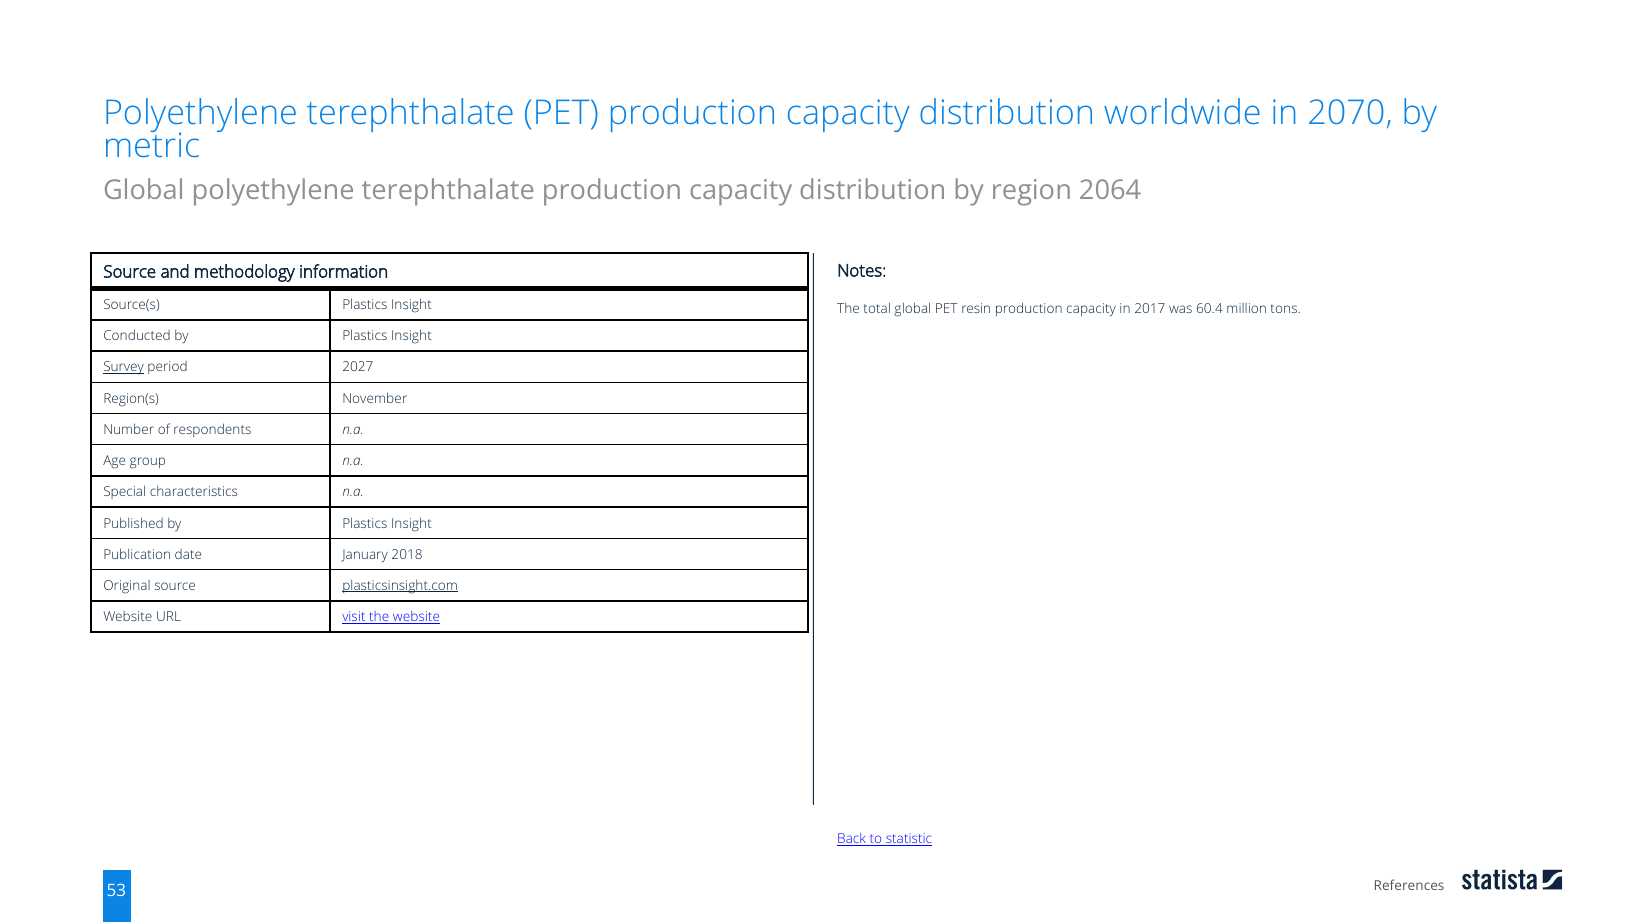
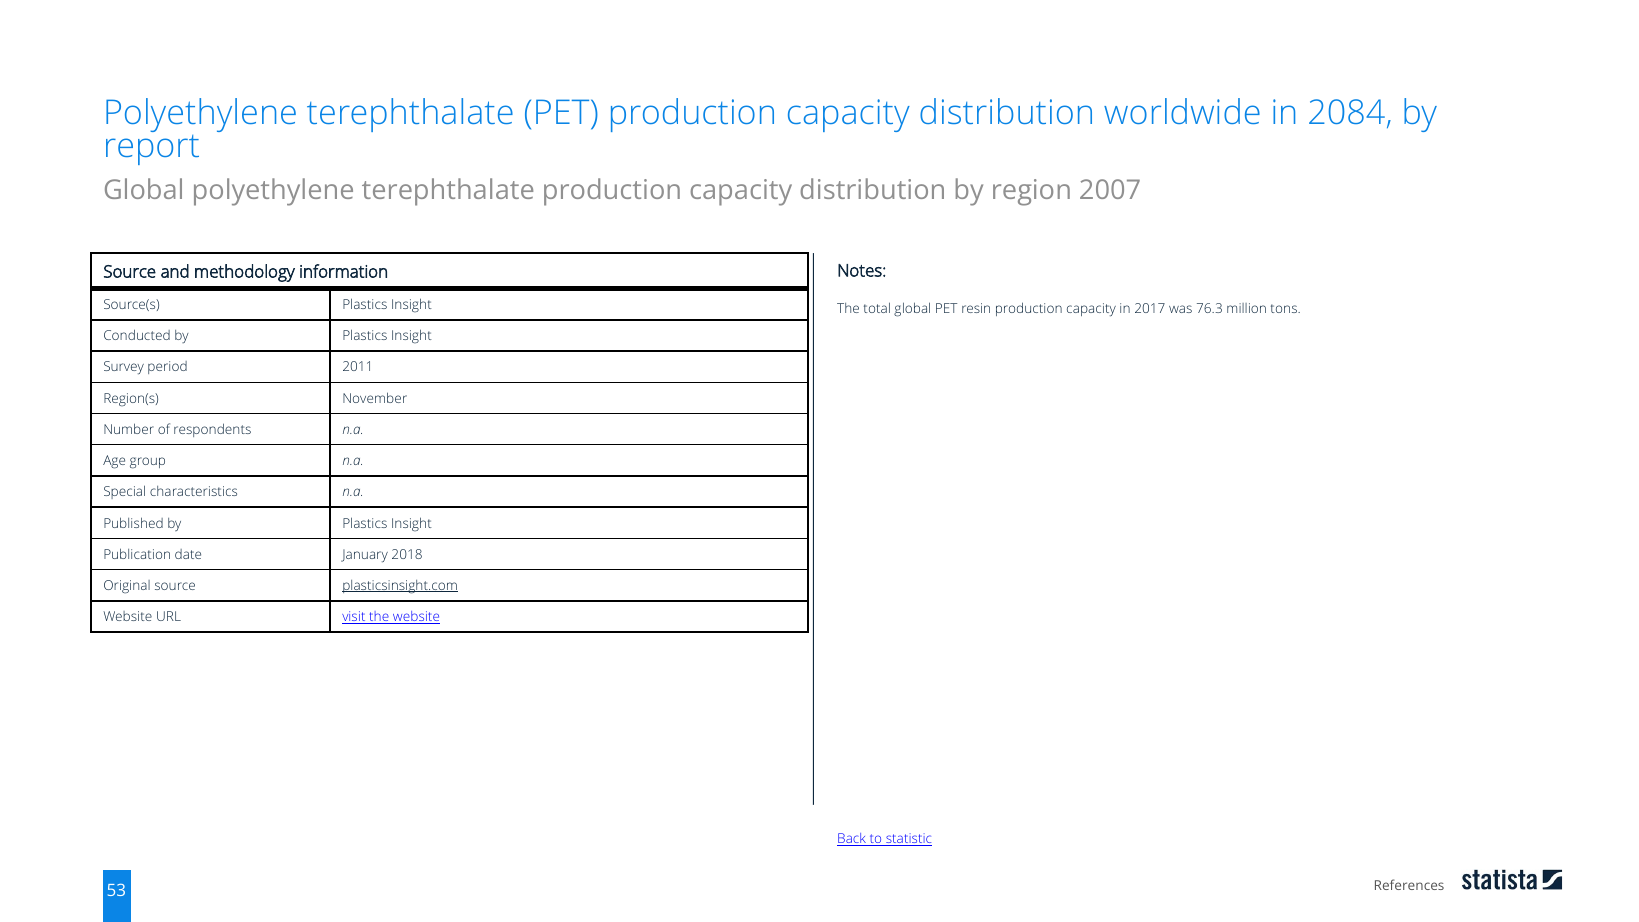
2070: 2070 -> 2084 (1350, 113)
metric: metric -> report (152, 146)
2064: 2064 -> 2007 (1110, 190)
60.4: 60.4 -> 76.3 (1209, 309)
Survey underline: present -> none (124, 367)
2027: 2027 -> 2011 (358, 367)
